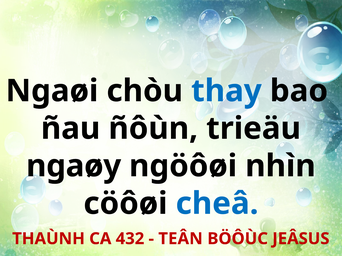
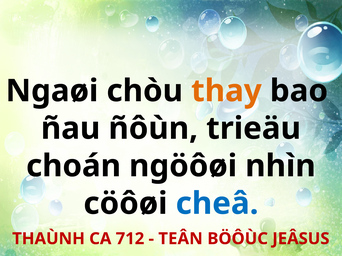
thay colour: blue -> orange (226, 91)
ngaøy: ngaøy -> choán (74, 166)
432: 432 -> 712 (130, 239)
